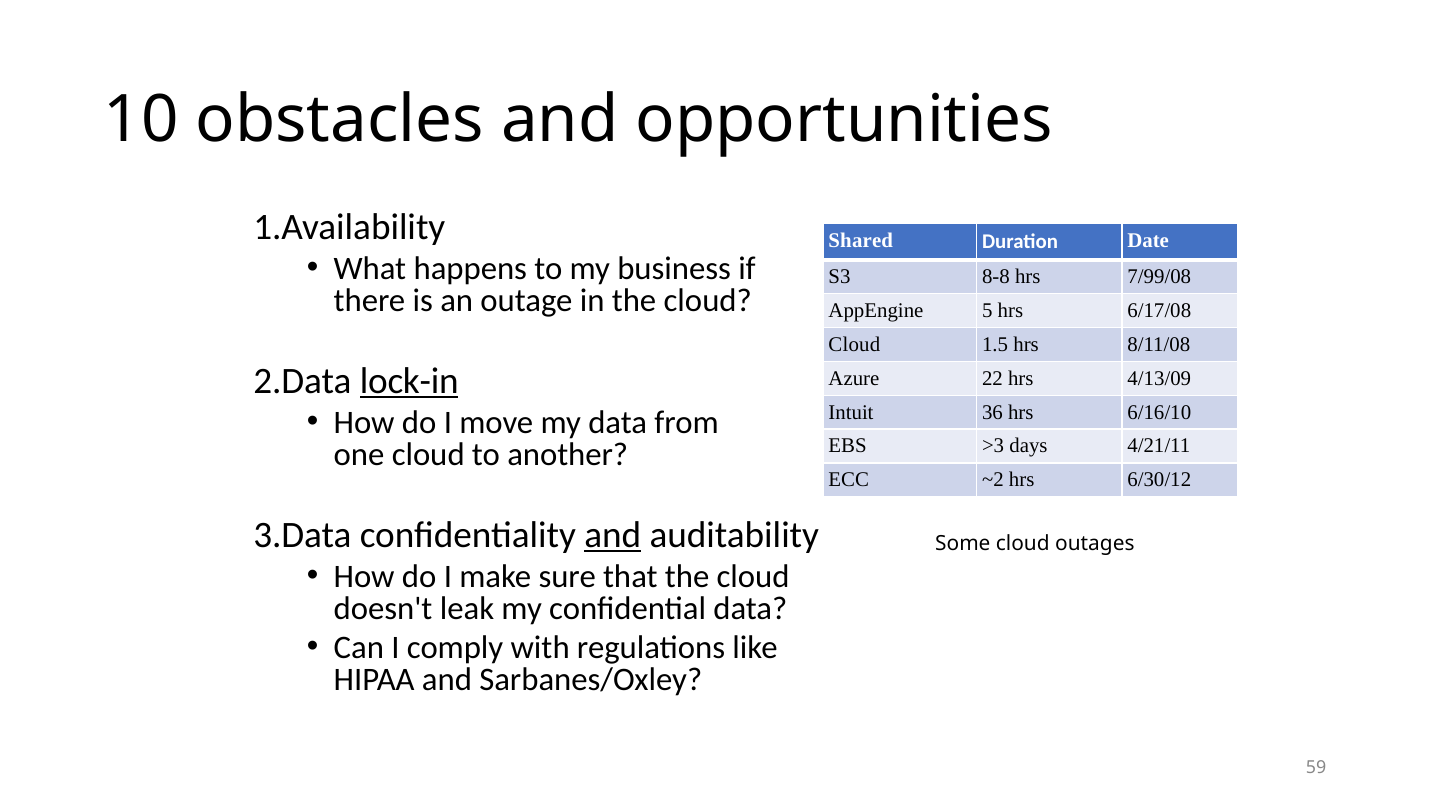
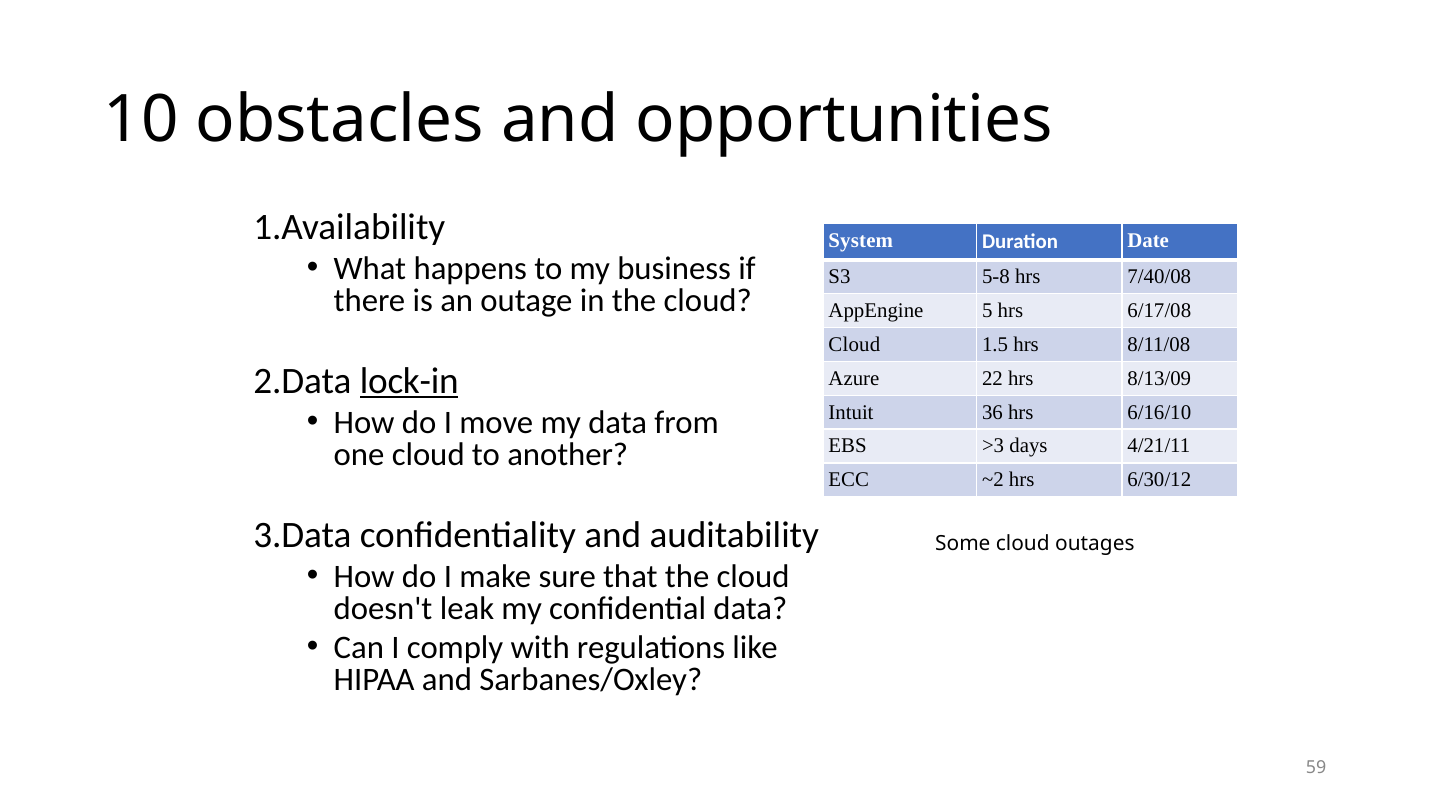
Shared: Shared -> System (861, 241)
8-8: 8-8 -> 5-8 (996, 277)
7/99/08: 7/99/08 -> 7/40/08 (1159, 277)
4/13/09: 4/13/09 -> 8/13/09 (1159, 378)
and underline: present -> none (613, 535)
